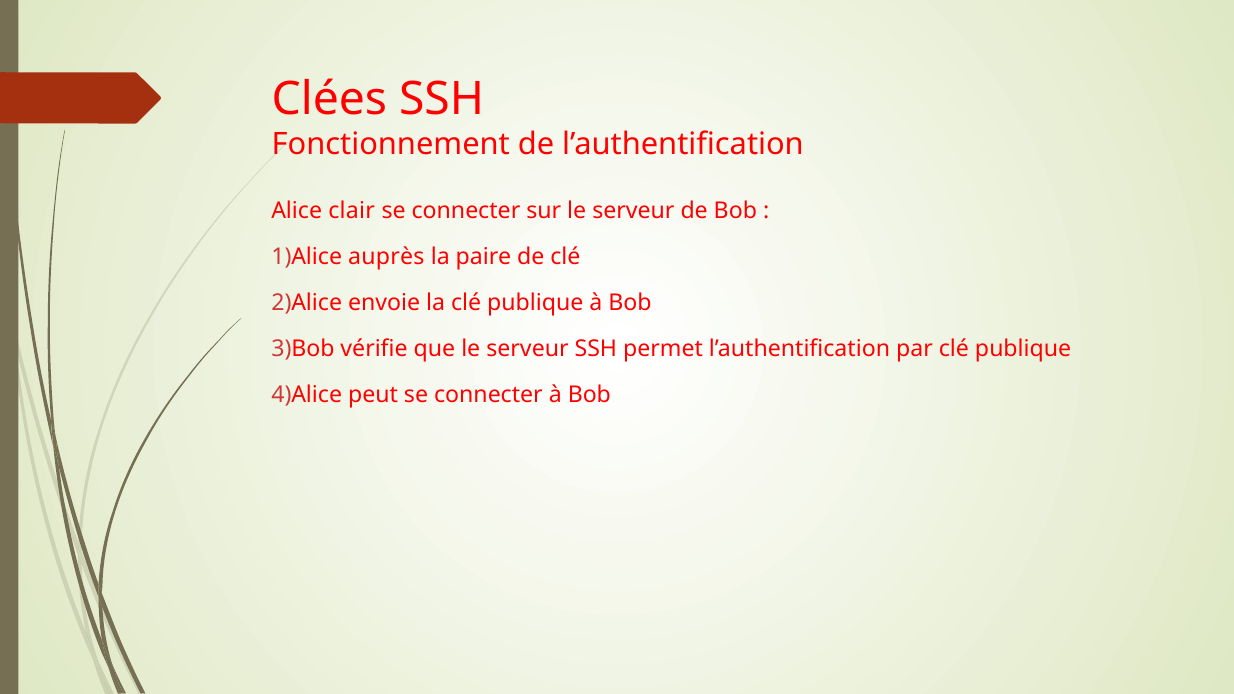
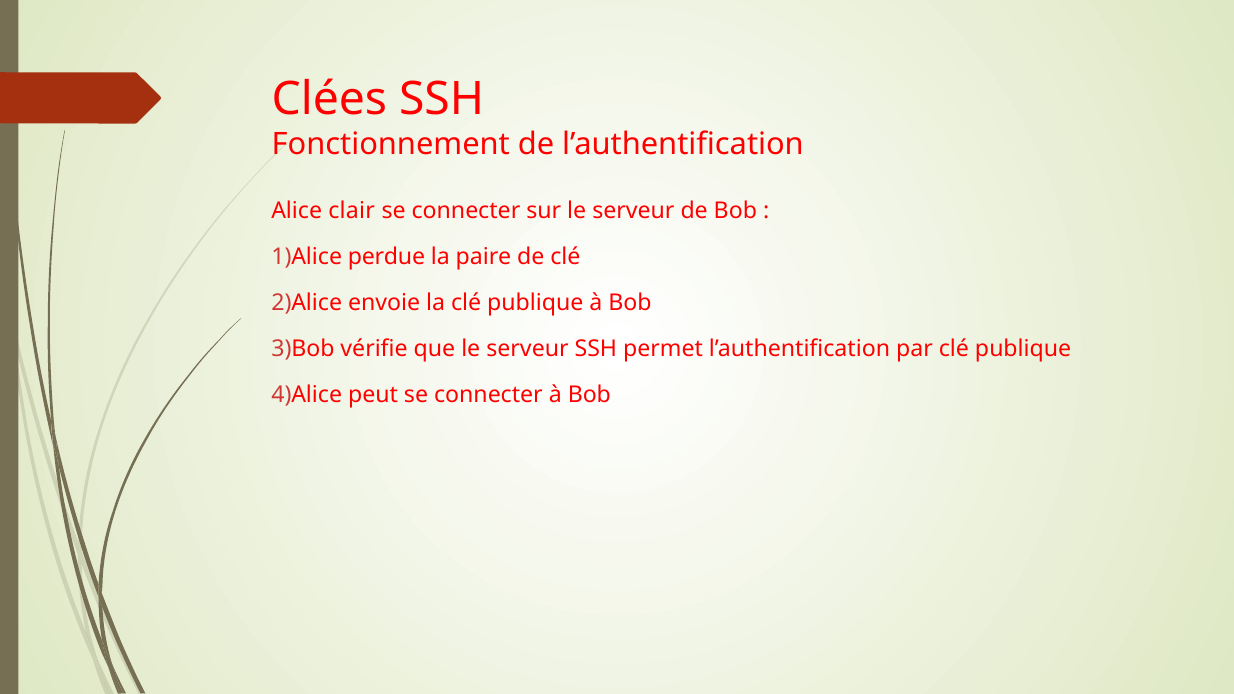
auprès: auprès -> perdue (386, 257)
